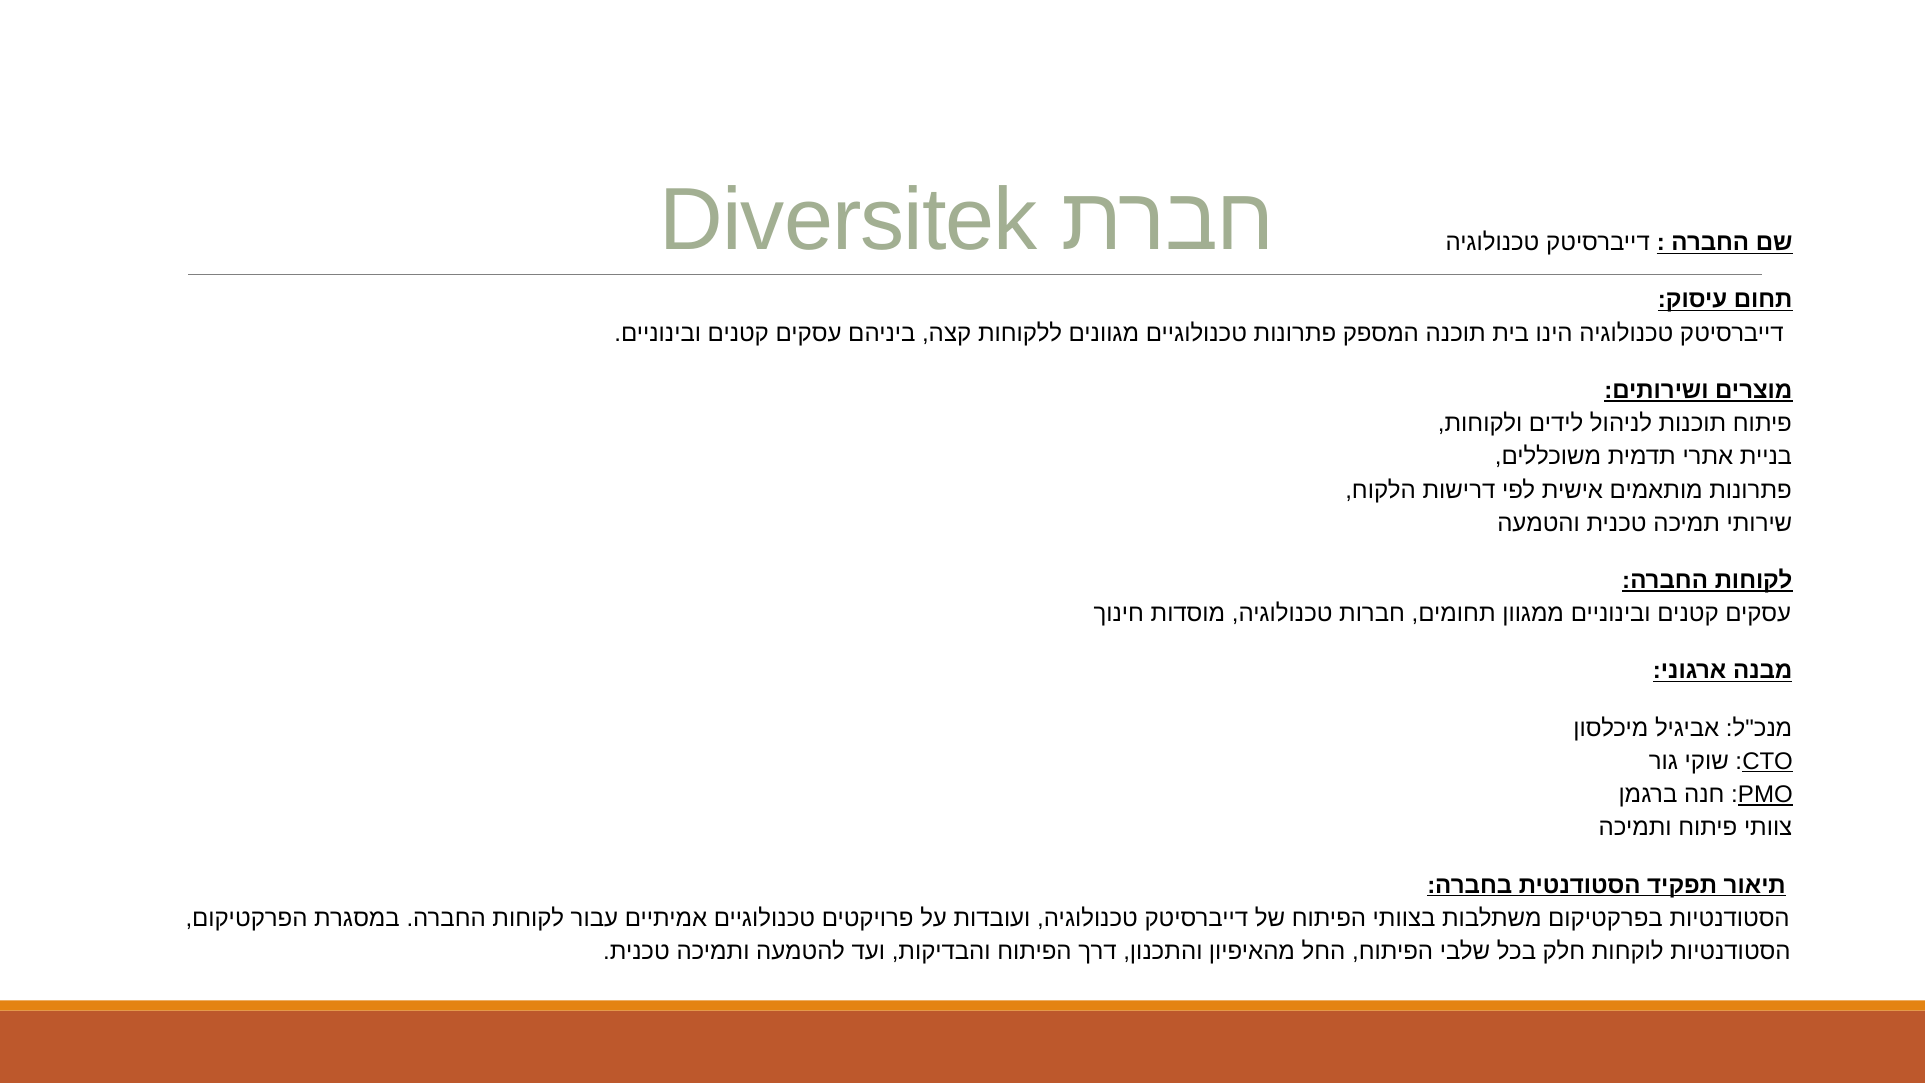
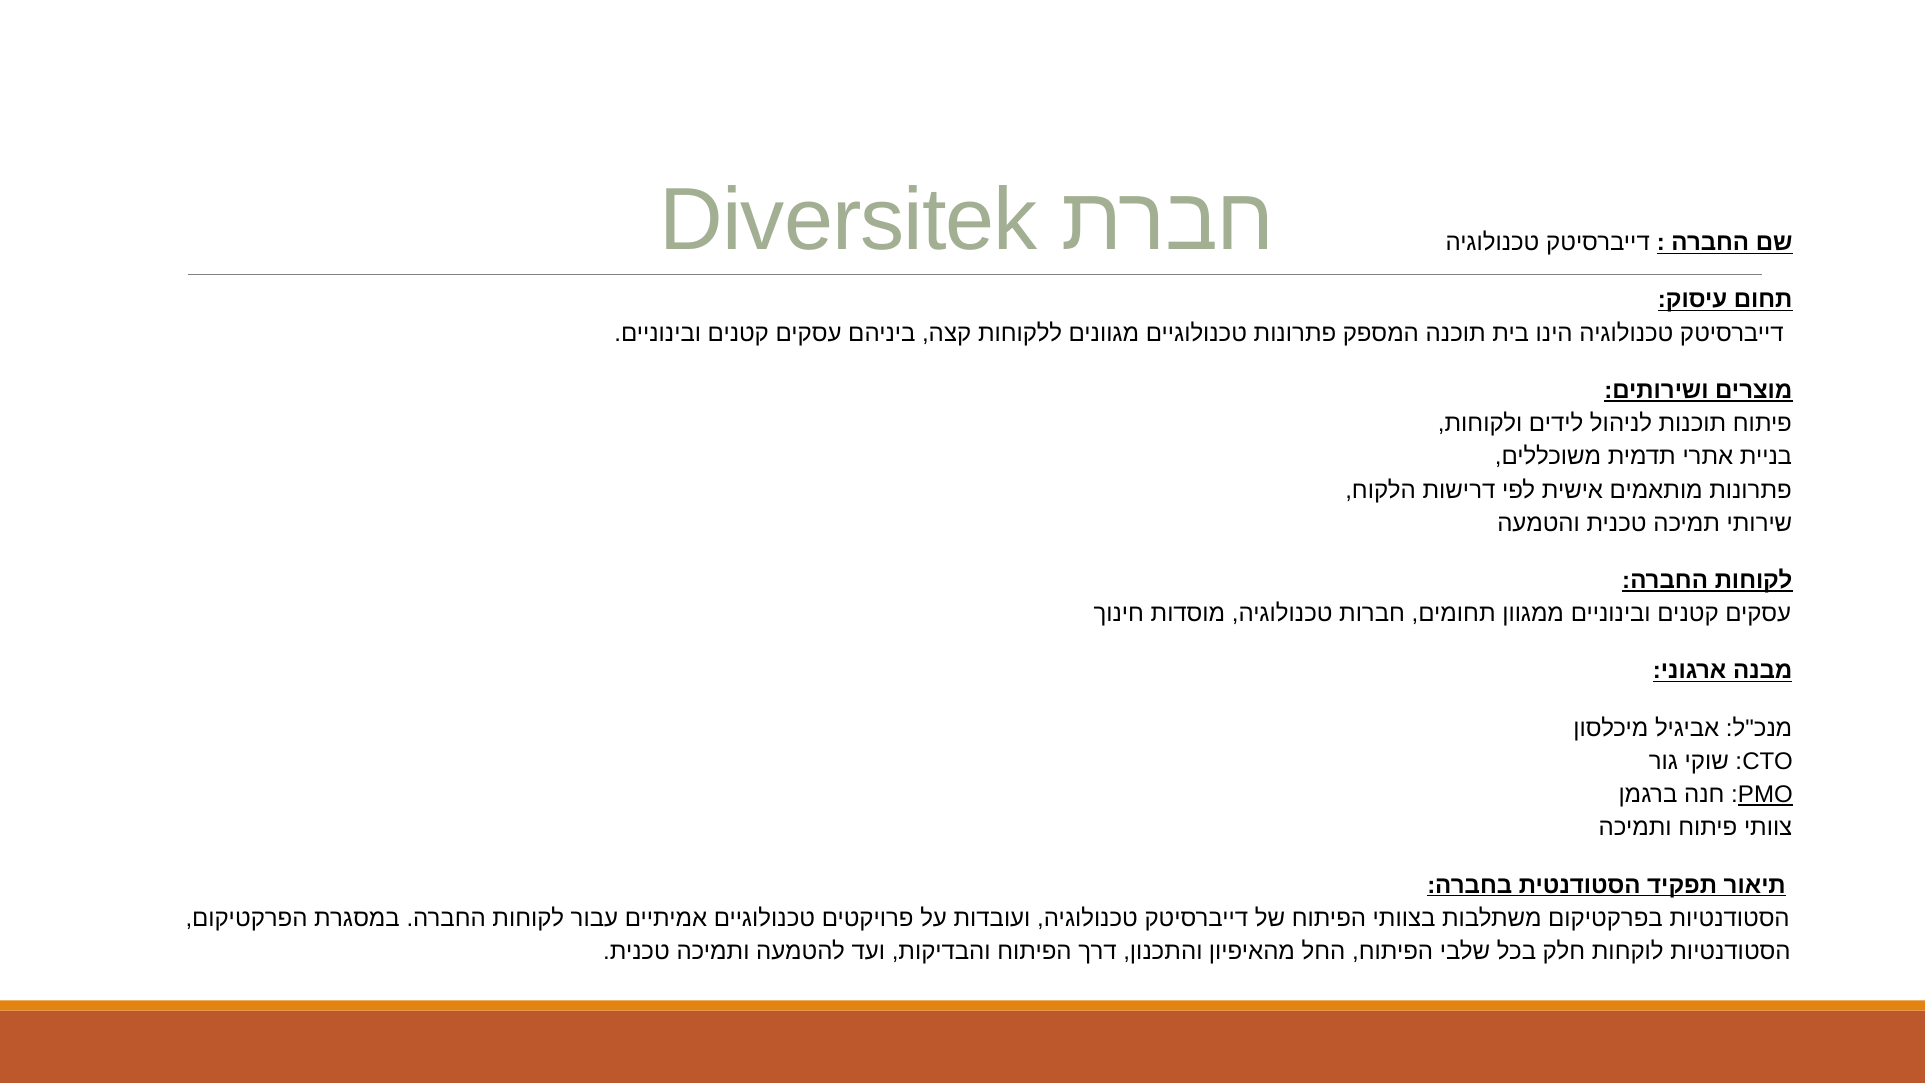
CTO underline: present -> none (1768, 761)
